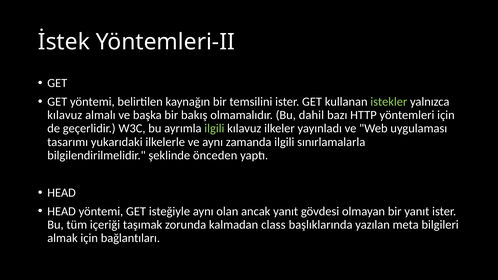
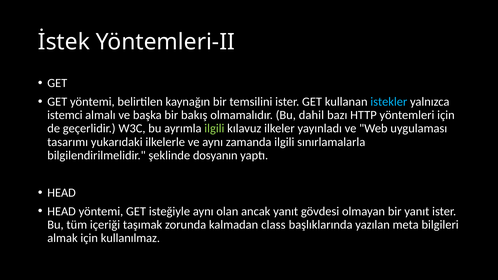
istekler colour: light green -> light blue (389, 102)
kılavuz: kılavuz -> istemci (65, 115)
önceden: önceden -> dosyanın (215, 155)
bağlantıları: bağlantıları -> kullanılmaz (130, 238)
